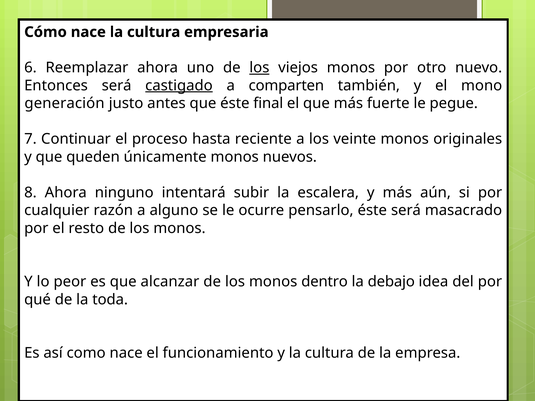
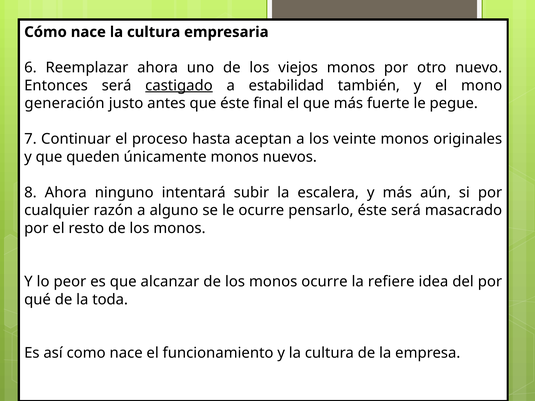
los underline: present -> none (259, 68)
comparten: comparten -> estabilidad (286, 86)
reciente: reciente -> aceptan (263, 139)
monos dentro: dentro -> ocurre (324, 282)
debajo: debajo -> refiere (391, 282)
